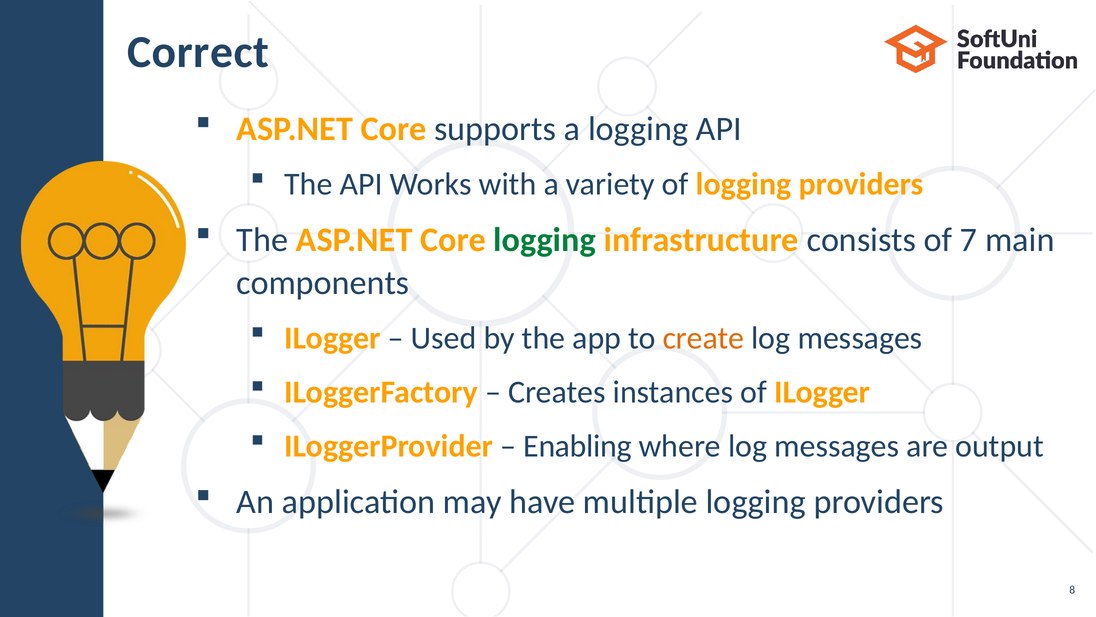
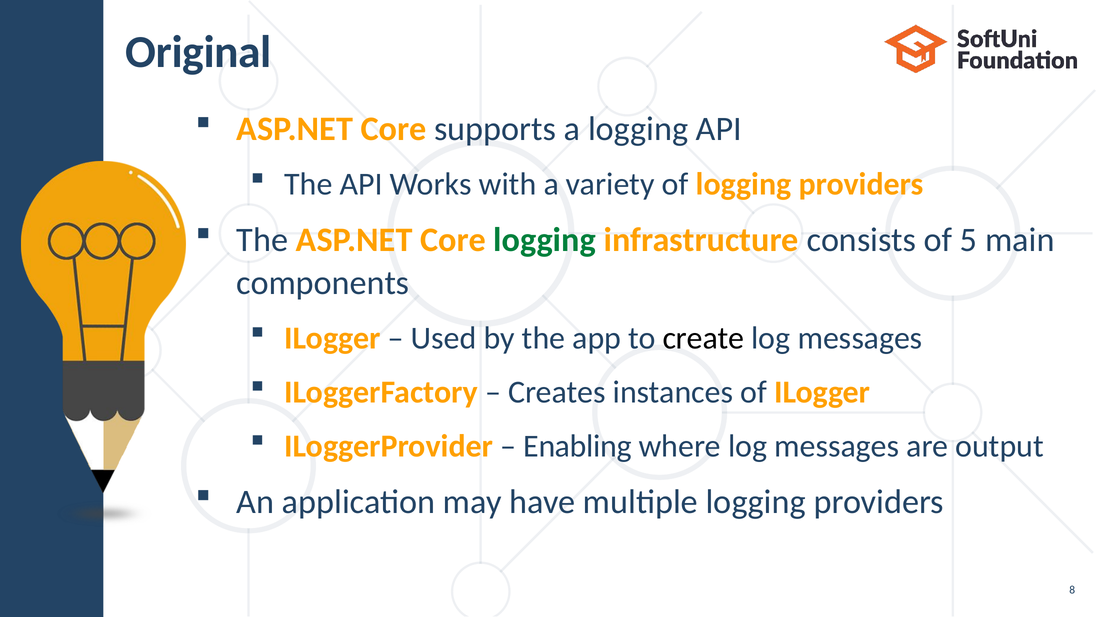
Correct: Correct -> Original (198, 52)
7: 7 -> 5 (969, 240)
create colour: orange -> black (703, 338)
